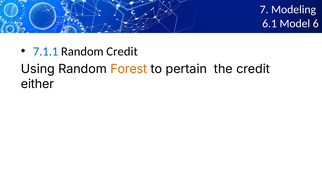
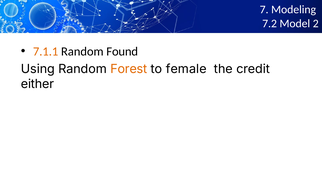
6.1: 6.1 -> 7.2 (270, 23)
6: 6 -> 2 (316, 23)
7.1.1 colour: blue -> orange (46, 52)
Random Credit: Credit -> Found (122, 52)
pertain: pertain -> female (186, 69)
